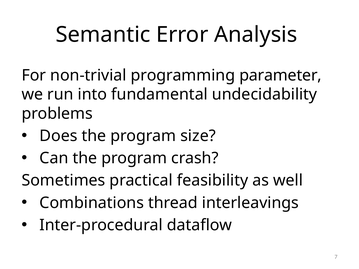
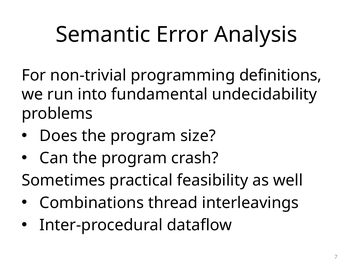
parameter: parameter -> definitions (281, 75)
